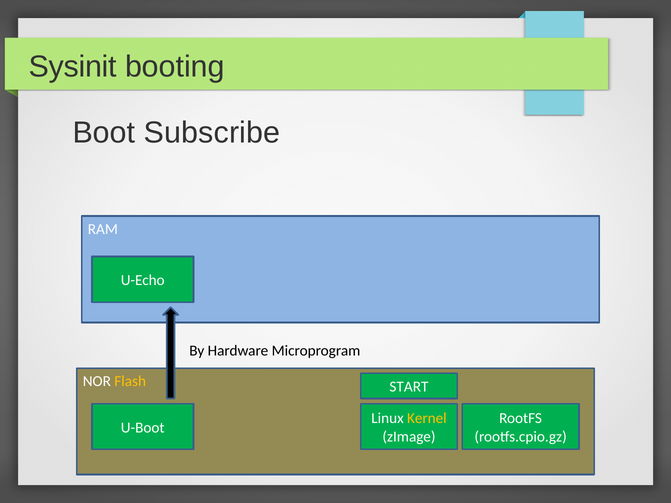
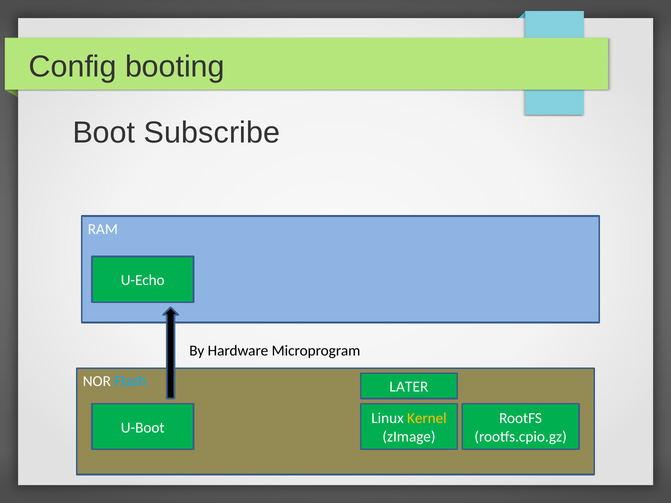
Sysinit: Sysinit -> Config (73, 67)
Flash colour: yellow -> light blue (130, 381)
START: START -> LATER (409, 387)
